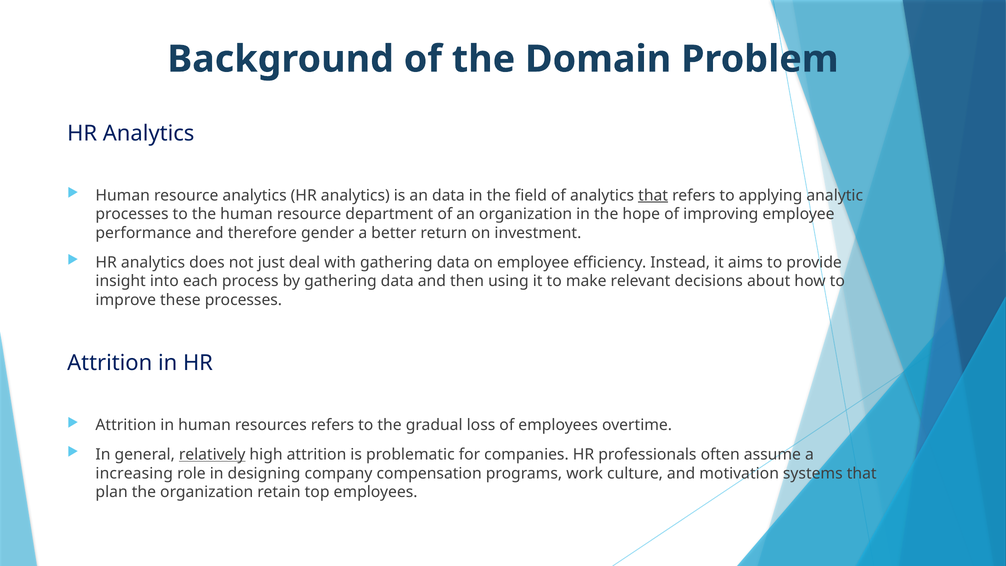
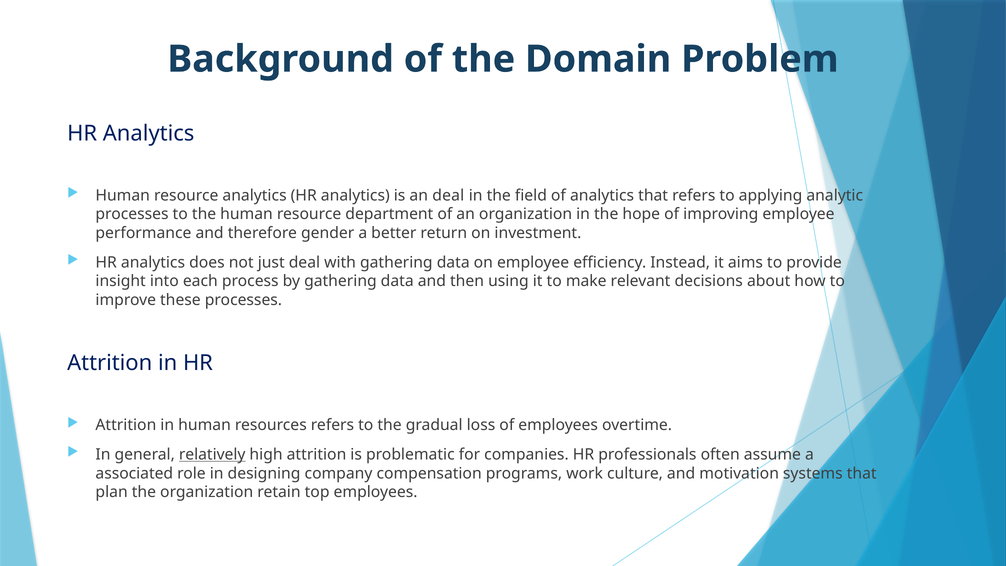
an data: data -> deal (448, 195)
that underline: present -> none (653, 195)
increasing: increasing -> associated (134, 473)
